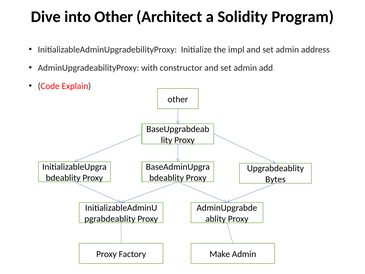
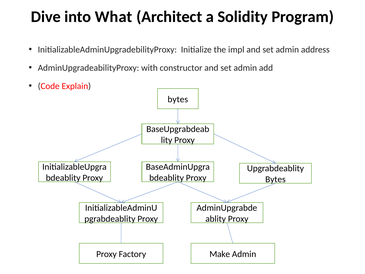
into Other: Other -> What (114, 17)
other: other -> bytes (178, 99)
